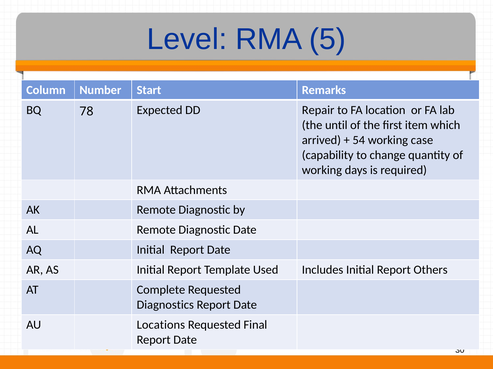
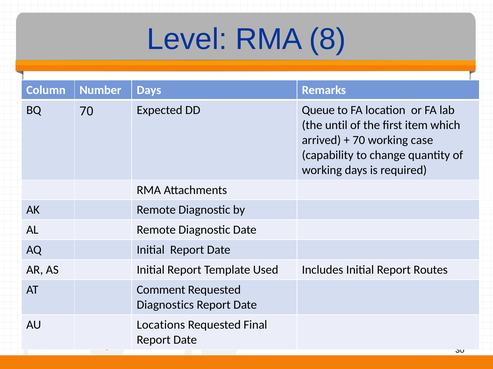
5: 5 -> 8 (327, 39)
Number Start: Start -> Days (149, 90)
BQ 78: 78 -> 70 (86, 112)
Repair: Repair -> Queue (318, 110)
54: 54 -> 70 (359, 140)
Others: Others -> Routes (431, 270)
Complete: Complete -> Comment (161, 290)
